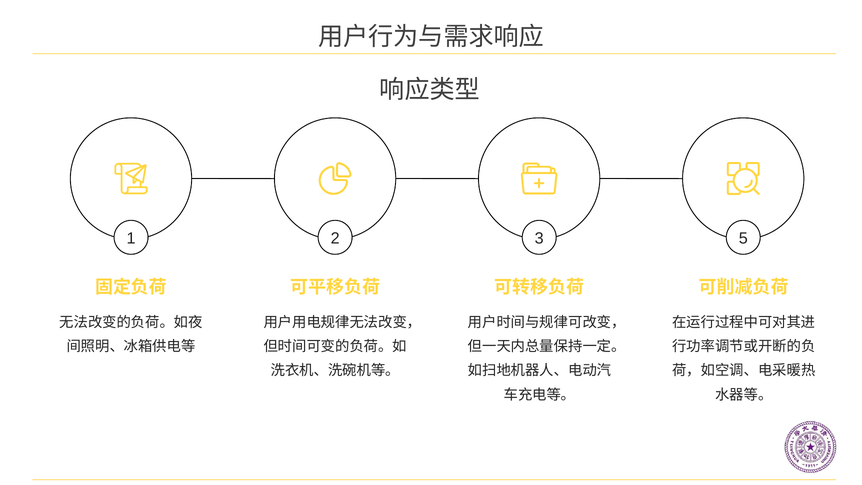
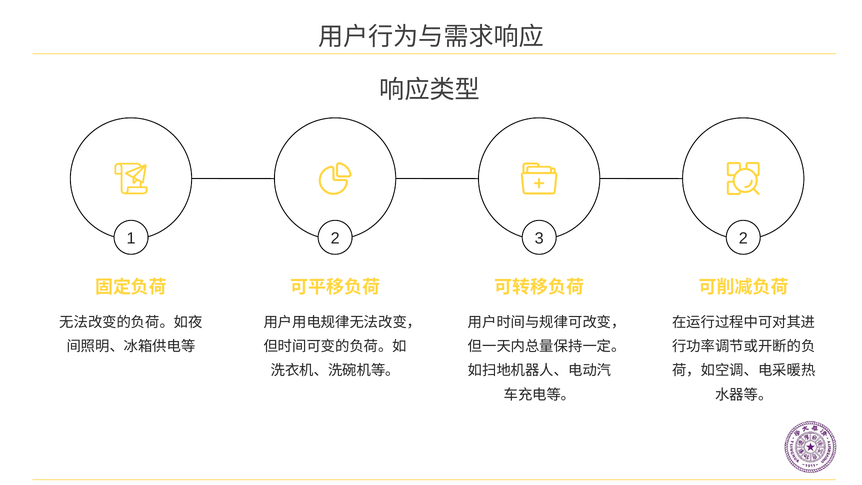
3 5: 5 -> 2 (743, 238)
